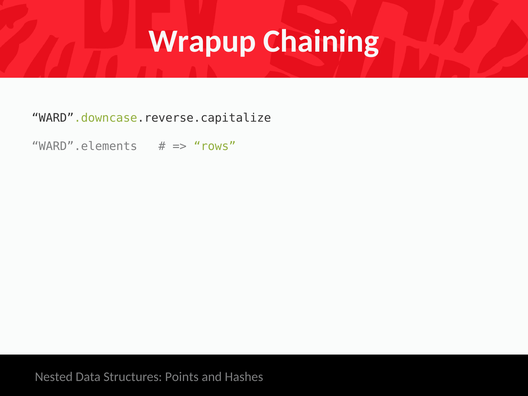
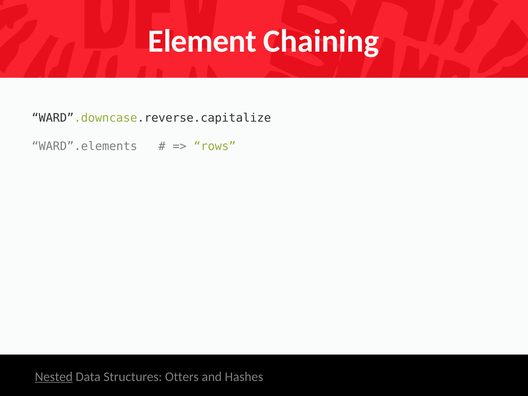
Wrapup: Wrapup -> Element (202, 41)
Nested underline: none -> present (54, 377)
Points: Points -> Otters (182, 377)
